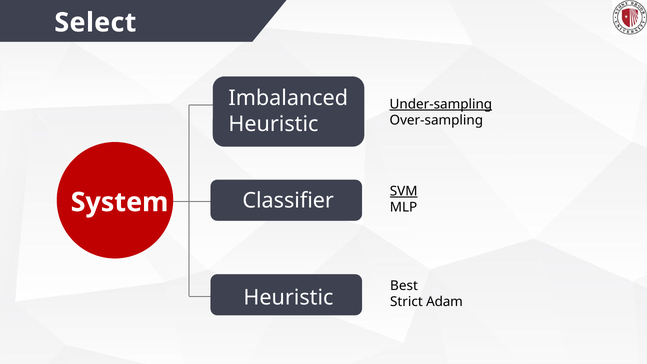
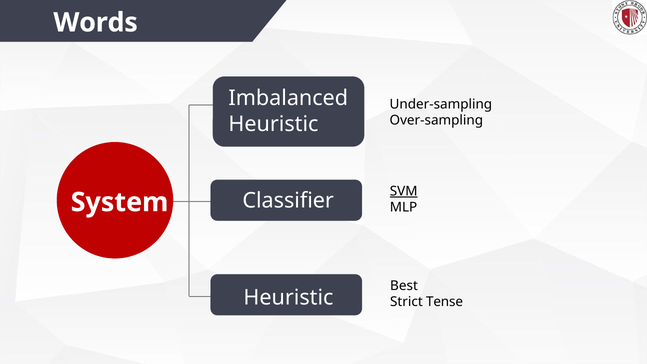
Select: Select -> Words (96, 23)
Under-sampling underline: present -> none (441, 104)
Adam: Adam -> Tense (445, 302)
